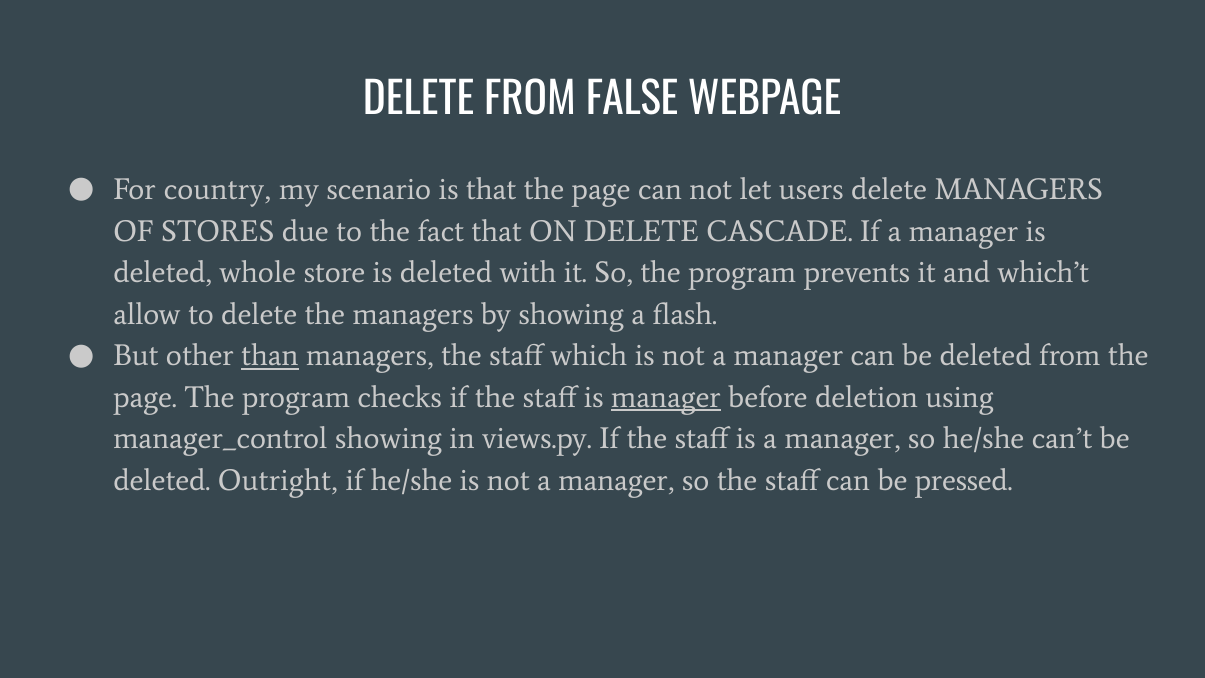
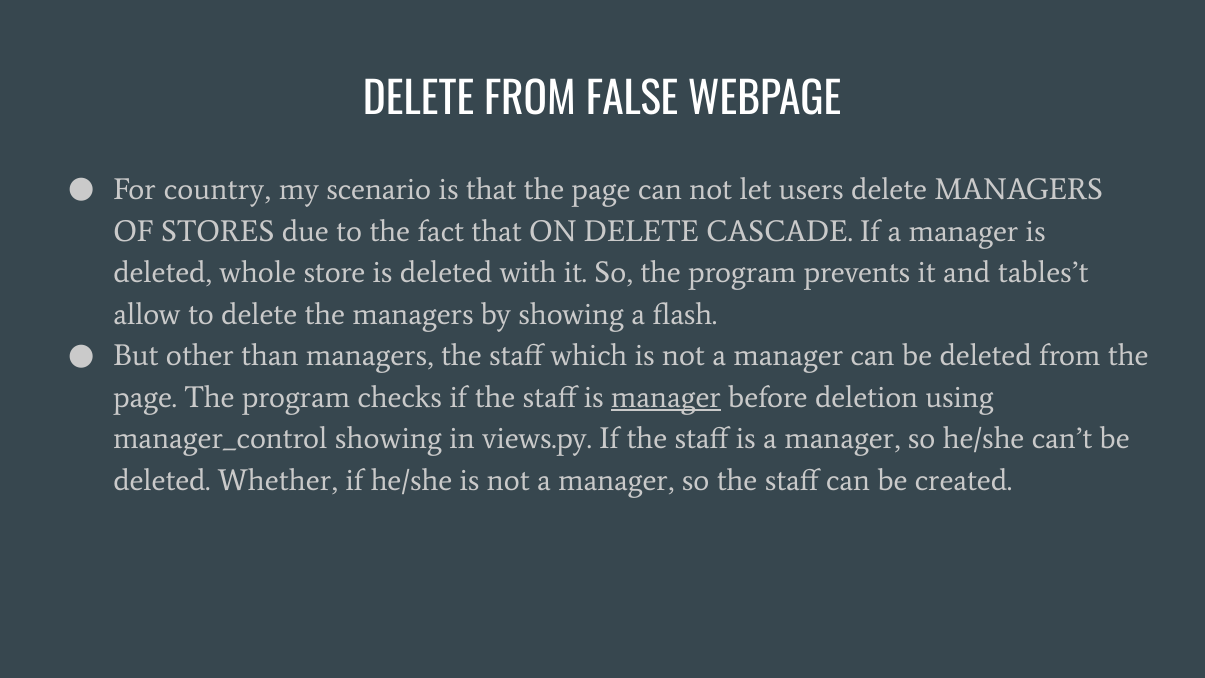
which’t: which’t -> tables’t (1043, 273)
than underline: present -> none (270, 356)
Outright: Outright -> Whether (278, 480)
pressed: pressed -> created (964, 480)
